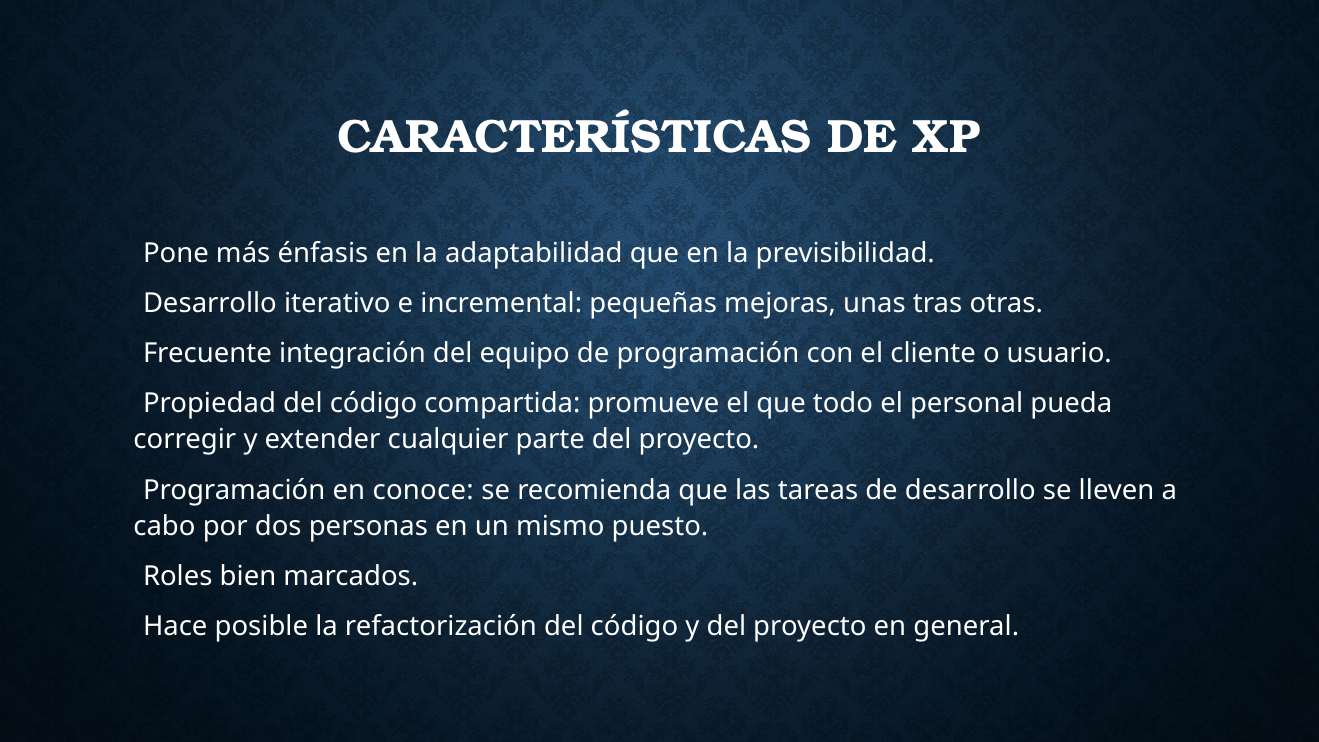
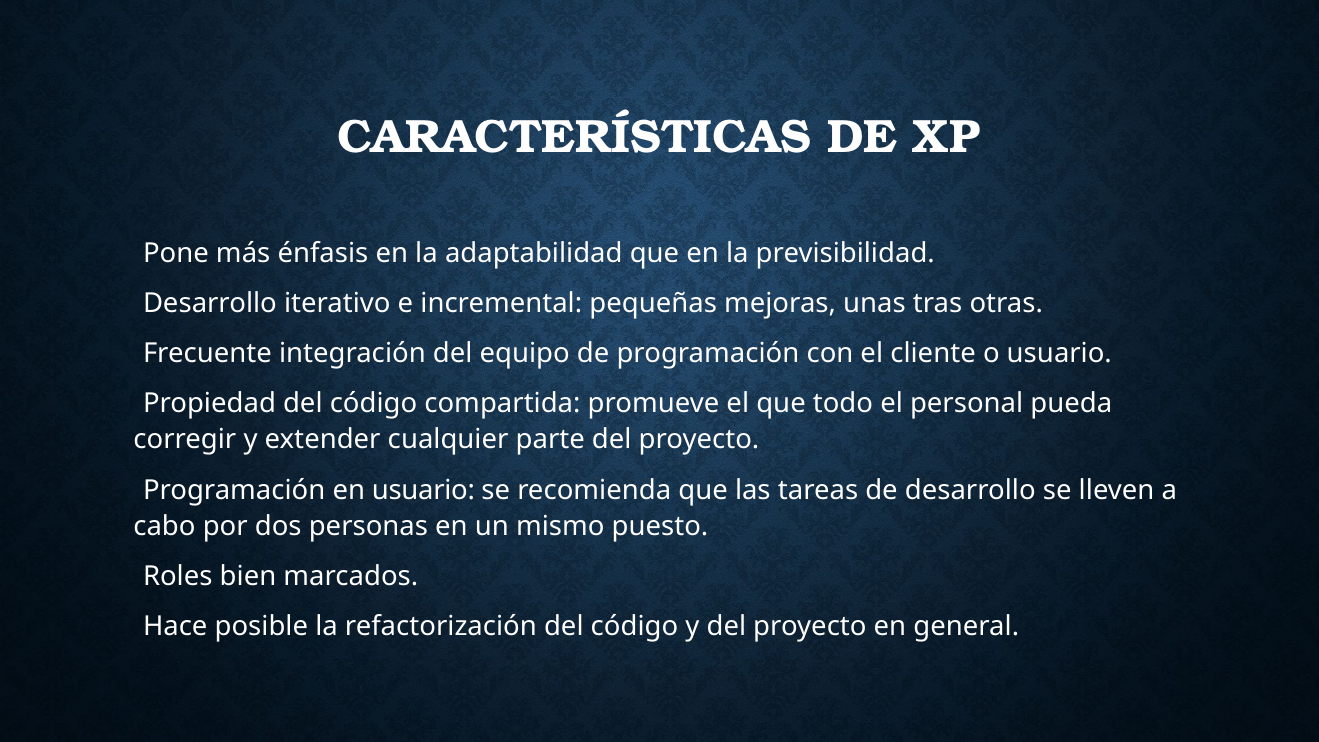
en conoce: conoce -> usuario (423, 490)
